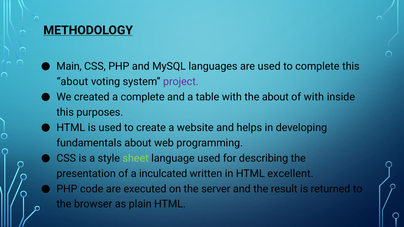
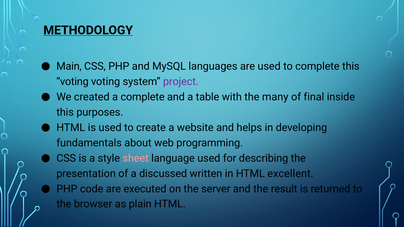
about: about -> voting (73, 82)
the about: about -> many (275, 97)
of with: with -> final (314, 97)
sheet colour: light green -> pink (136, 158)
inculcated: inculcated -> discussed (163, 174)
